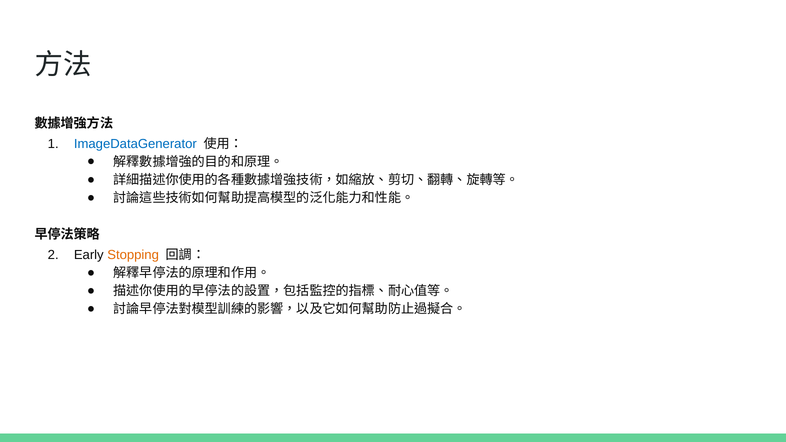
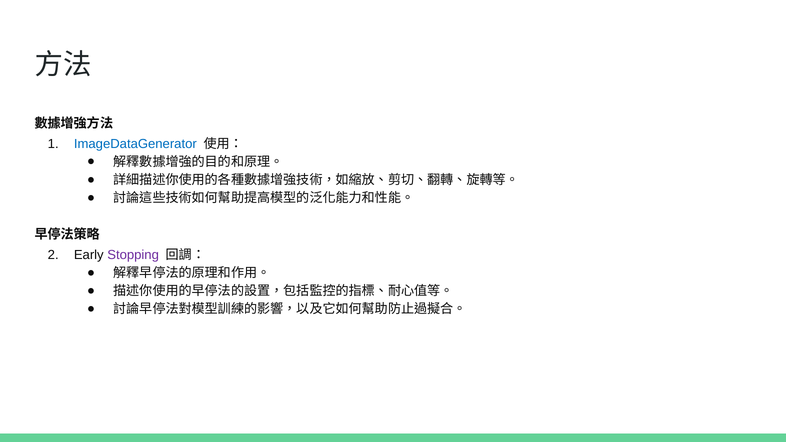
Stopping colour: orange -> purple (133, 255)
